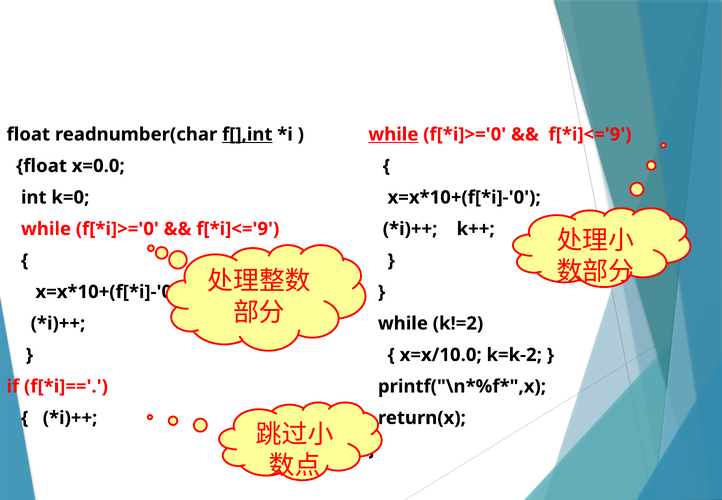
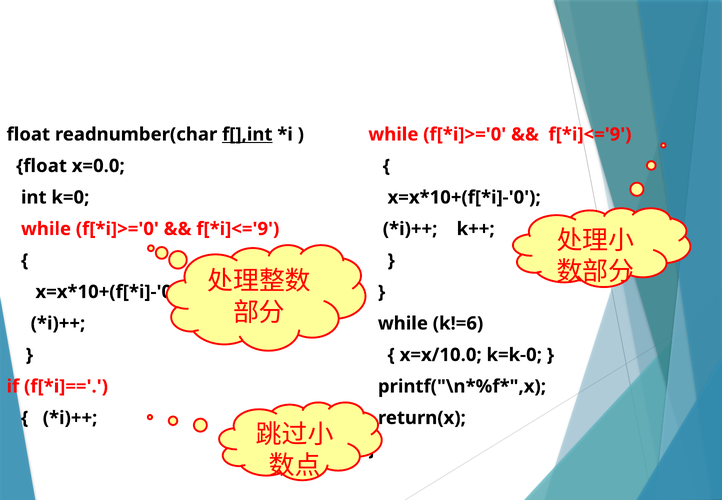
while underline: present -> none (393, 134)
k!=2: k!=2 -> k!=6 (458, 323)
k=k-2: k=k-2 -> k=k-0 (514, 355)
